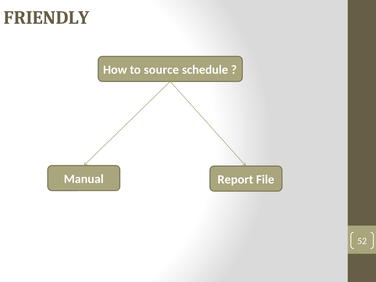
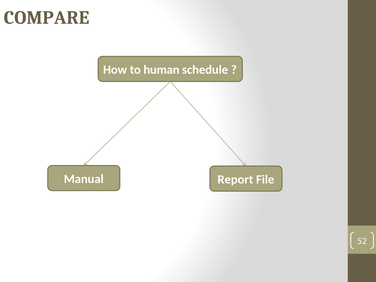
FRIENDLY: FRIENDLY -> COMPARE (47, 18)
source: source -> human (161, 70)
